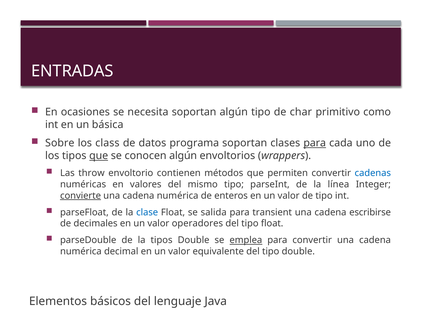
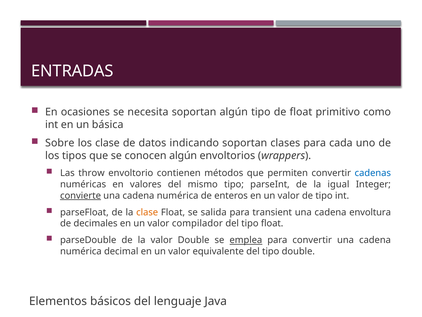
de char: char -> float (301, 112)
los class: class -> clase (107, 143)
programa: programa -> indicando (194, 143)
para underline: present -> none (315, 143)
que underline: present -> none (99, 156)
línea: línea -> igual (338, 184)
clase colour: blue -> orange (147, 212)
escribirse: escribirse -> envoltura (370, 212)
operadores: operadores -> compilador (197, 223)
la tipos: tipos -> valor (162, 240)
